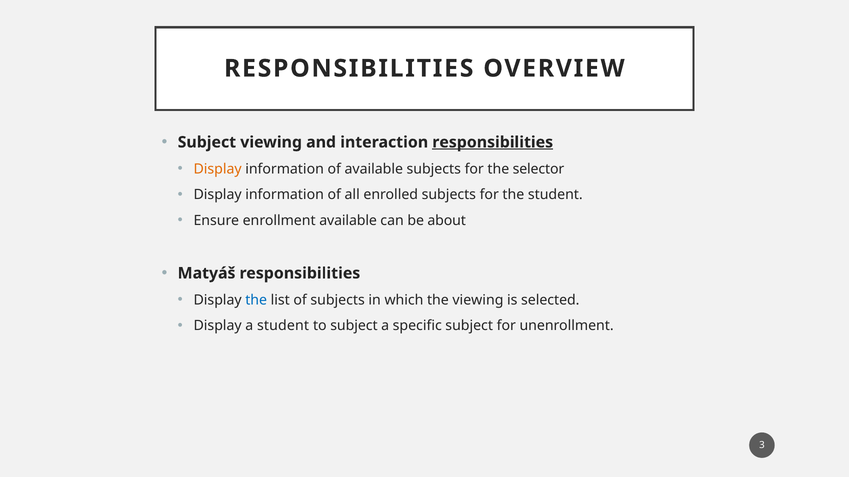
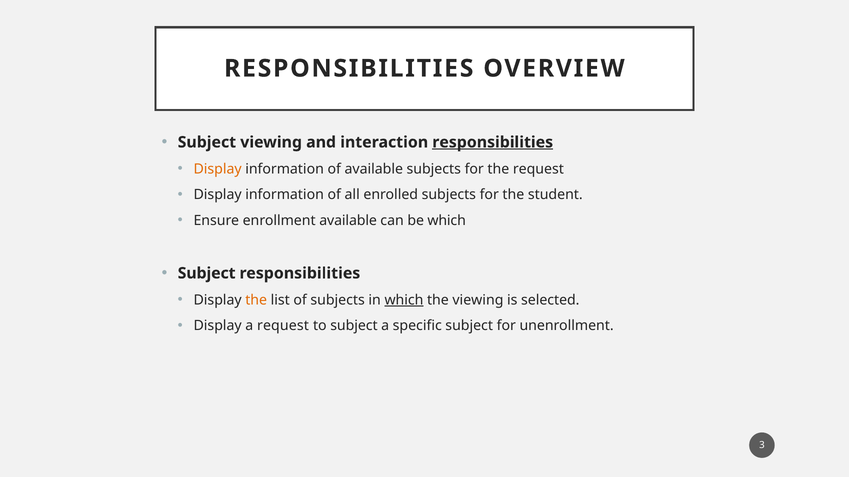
the selector: selector -> request (538, 169)
be about: about -> which (447, 221)
Matyáš: Matyáš -> Subject (207, 274)
the colour: blue -> orange (256, 300)
which underline: none -> present (404, 300)
a student: student -> request (283, 326)
